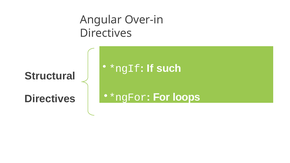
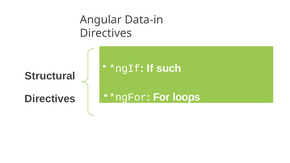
Over-in: Over-in -> Data-in (144, 20)
